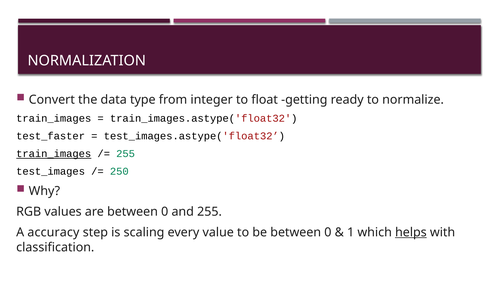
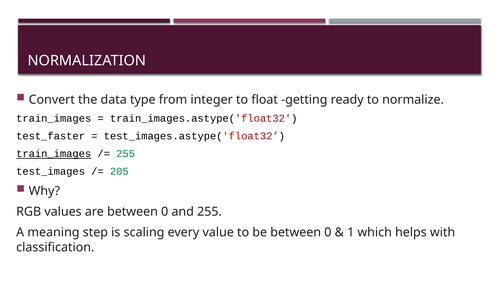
250: 250 -> 205 (119, 171)
accuracy: accuracy -> meaning (53, 232)
helps underline: present -> none (411, 232)
